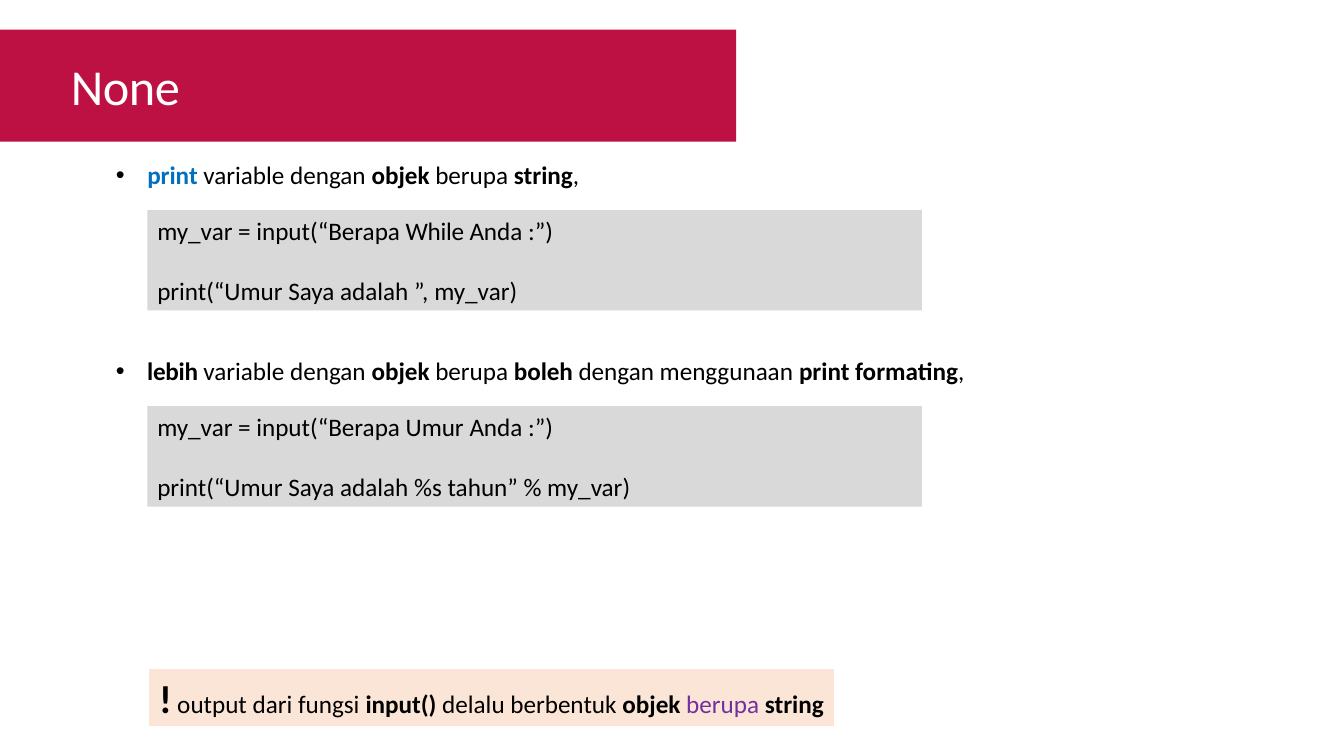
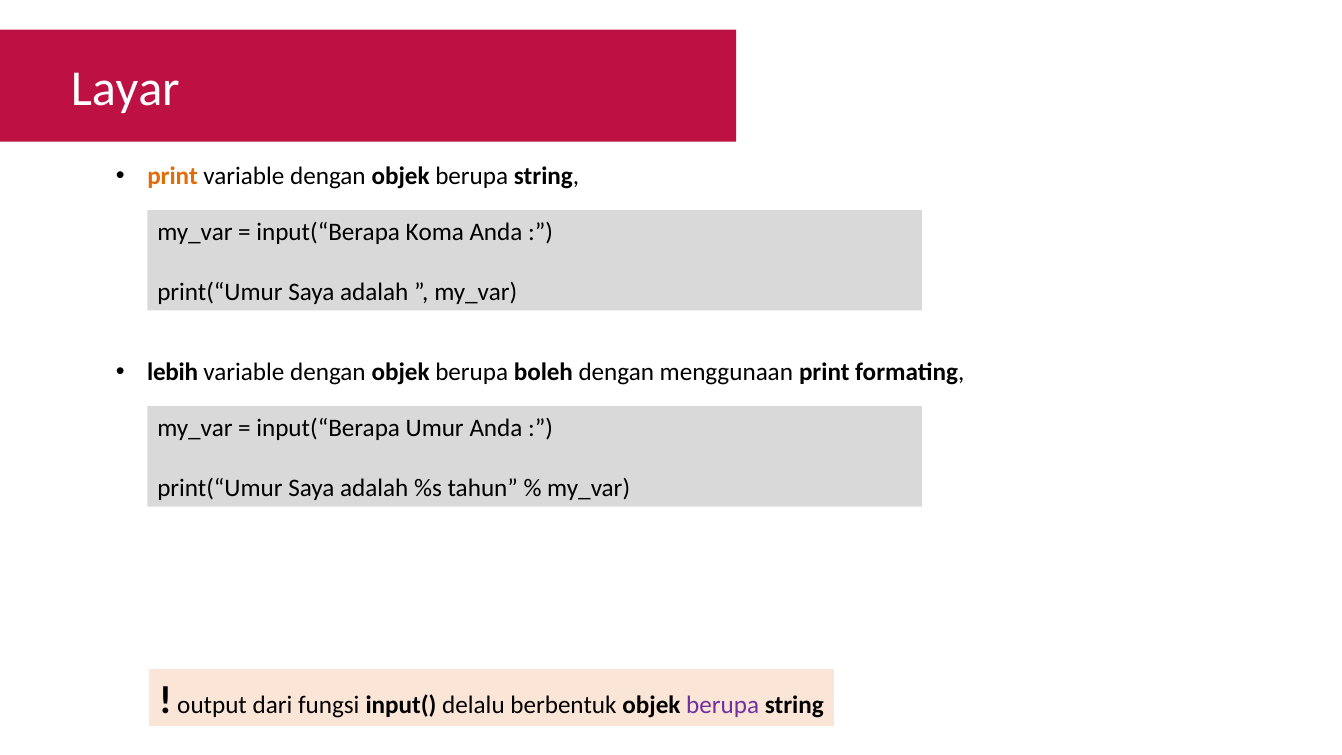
None: None -> Layar (125, 89)
print colour: blue -> orange (173, 176)
While: While -> Koma (435, 232)
